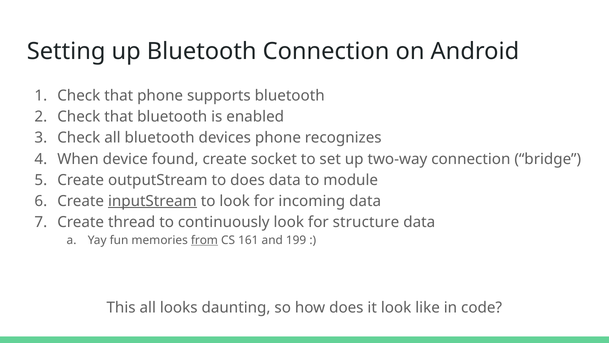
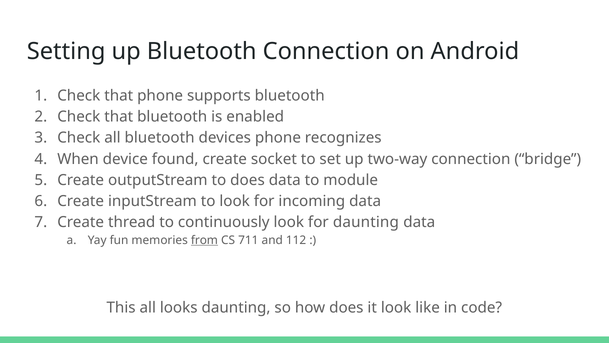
inputStream underline: present -> none (152, 201)
for structure: structure -> daunting (366, 222)
161: 161 -> 711 (248, 240)
199: 199 -> 112 (296, 240)
